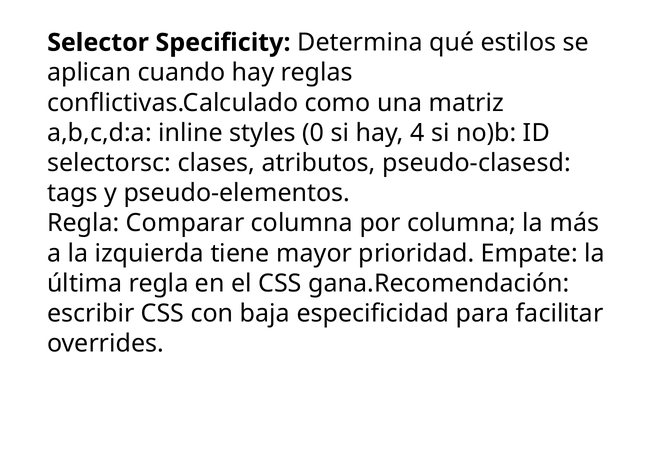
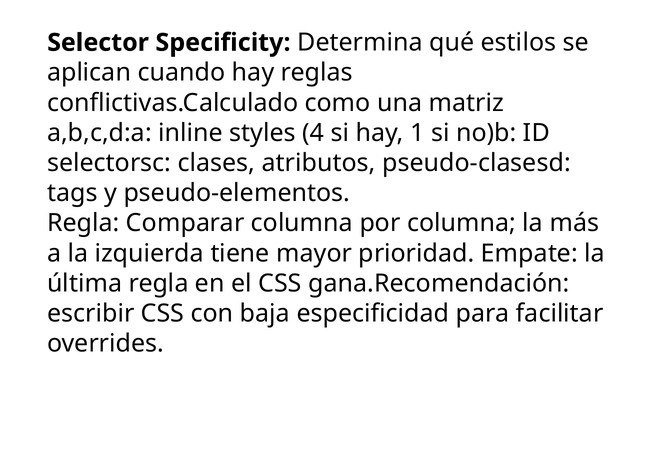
0: 0 -> 4 (313, 133)
4: 4 -> 1 (417, 133)
